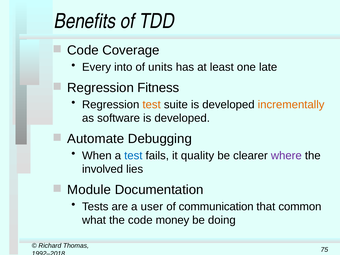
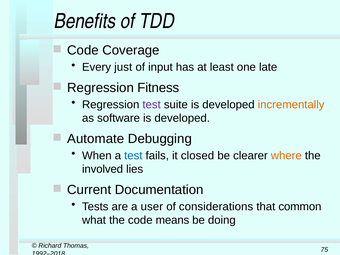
into: into -> just (123, 67)
units: units -> input (160, 67)
test colour: orange -> purple (152, 105)
quality: quality -> closed (198, 156)
where colour: purple -> orange (286, 156)
Module: Module -> Current (89, 190)
communication: communication -> considerations (216, 207)
money: money -> means (172, 220)
